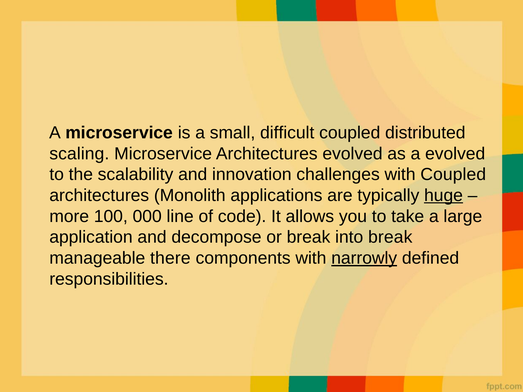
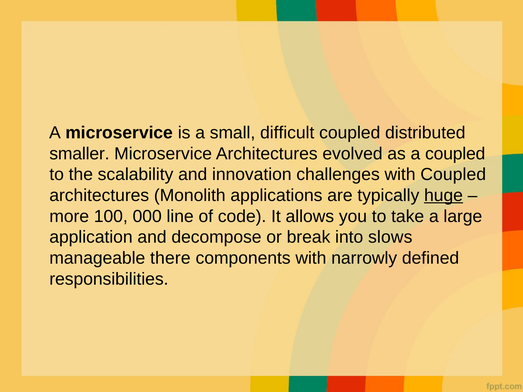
scaling: scaling -> smaller (79, 154)
a evolved: evolved -> coupled (455, 154)
into break: break -> slows (390, 237)
narrowly underline: present -> none (364, 258)
